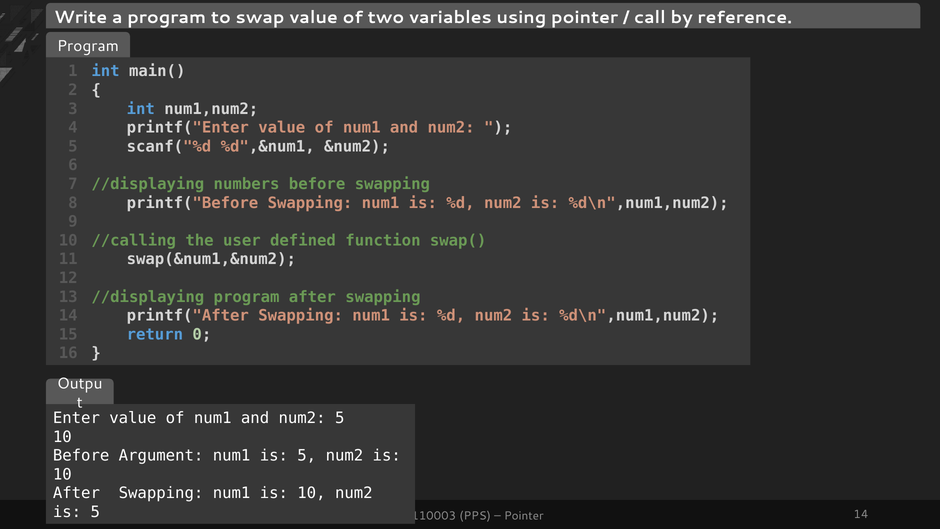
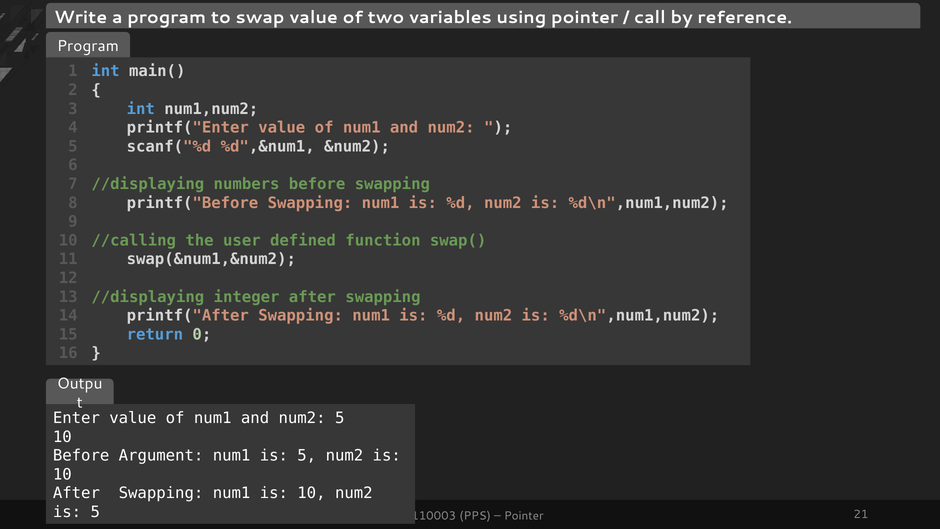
//displaying program: program -> integer (247, 297)
Pointer 14: 14 -> 21 (861, 514)
